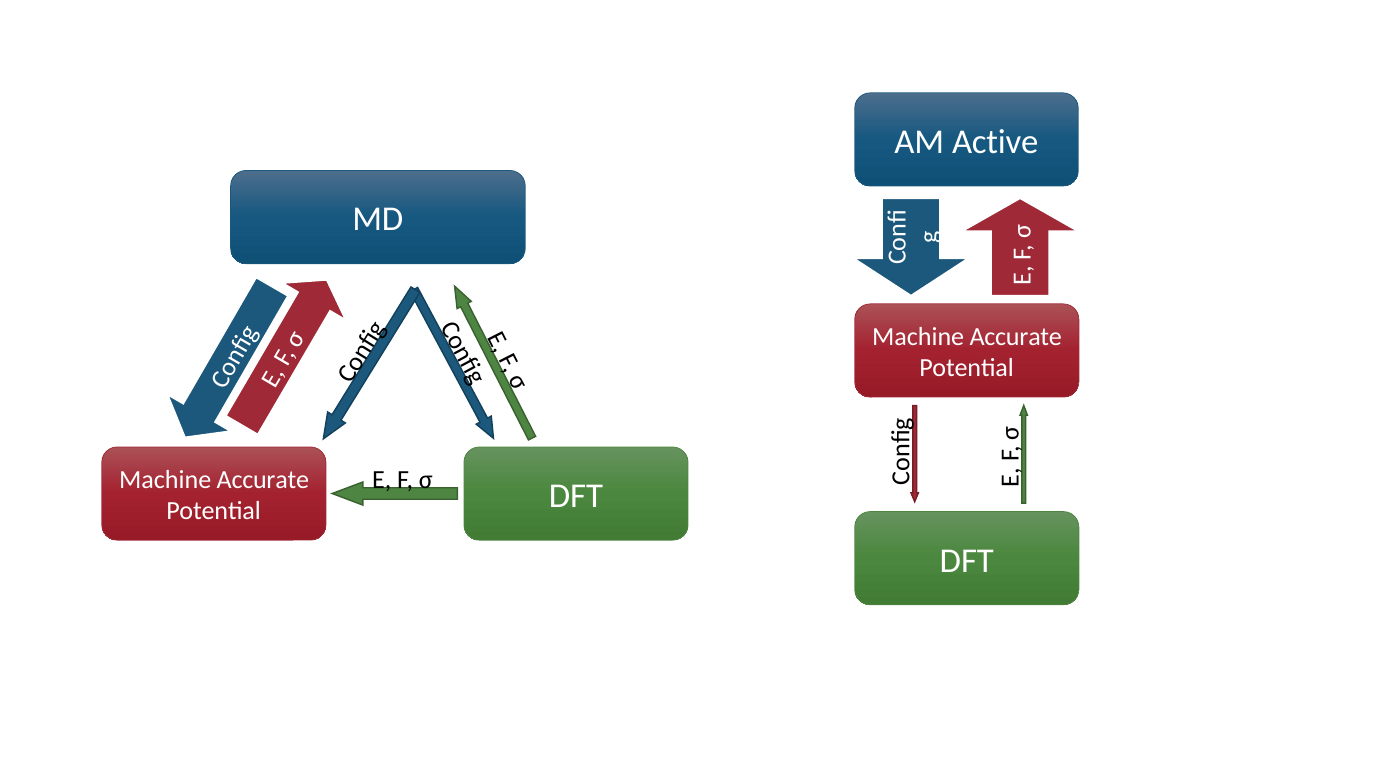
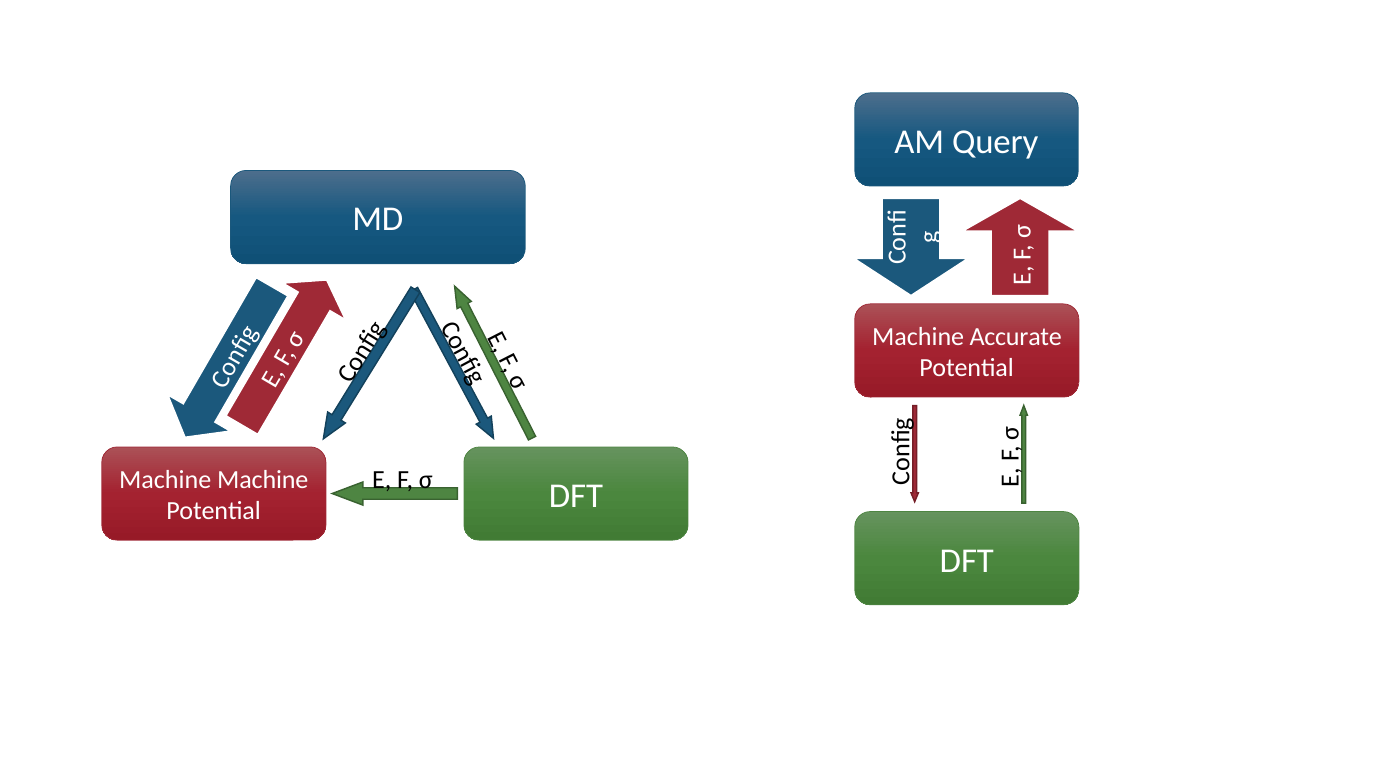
Active: Active -> Query (995, 142)
Accurate: Accurate -> Machine (263, 480)
